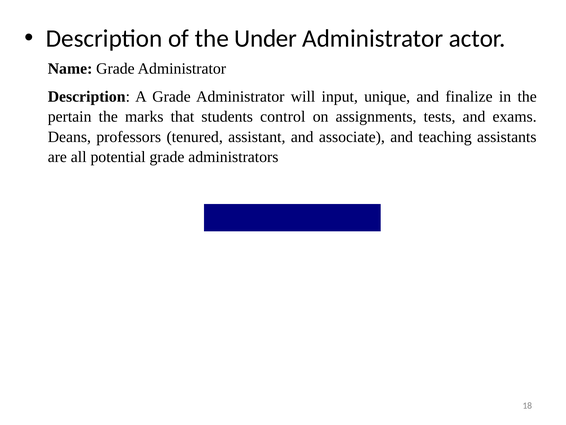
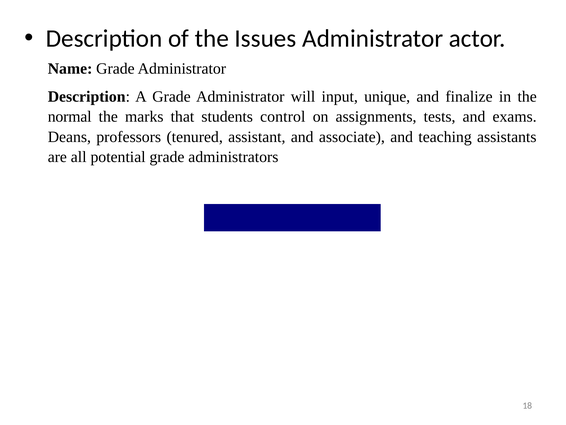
Under: Under -> Issues (265, 39)
pertain: pertain -> normal (70, 117)
